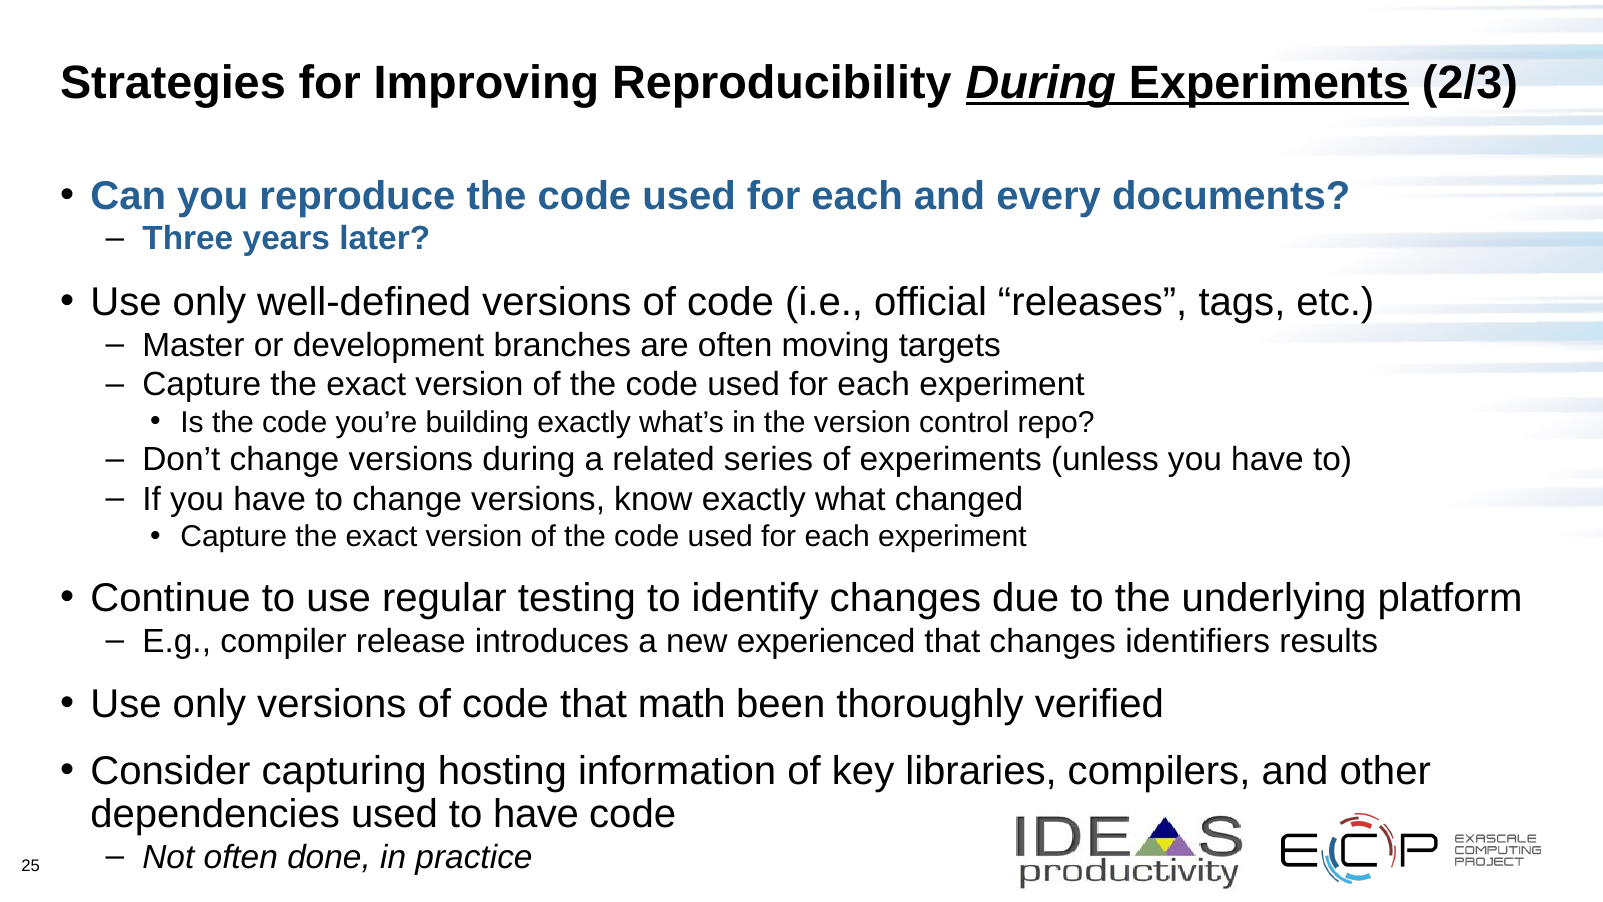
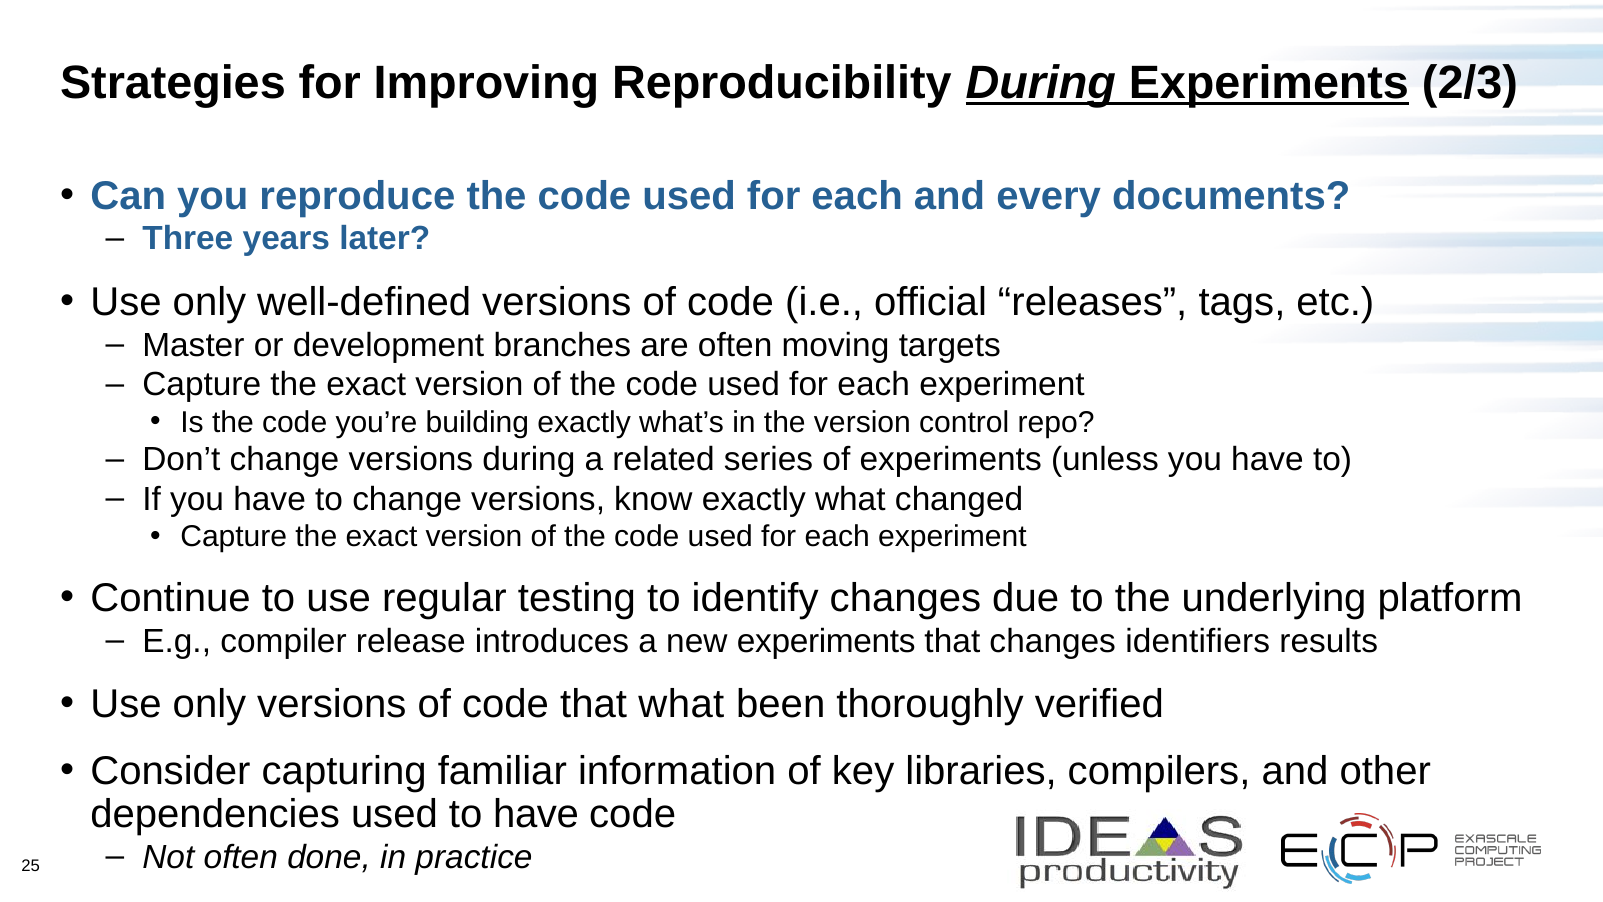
new experienced: experienced -> experiments (826, 641)
that math: math -> what (681, 704)
hosting: hosting -> familiar (502, 771)
